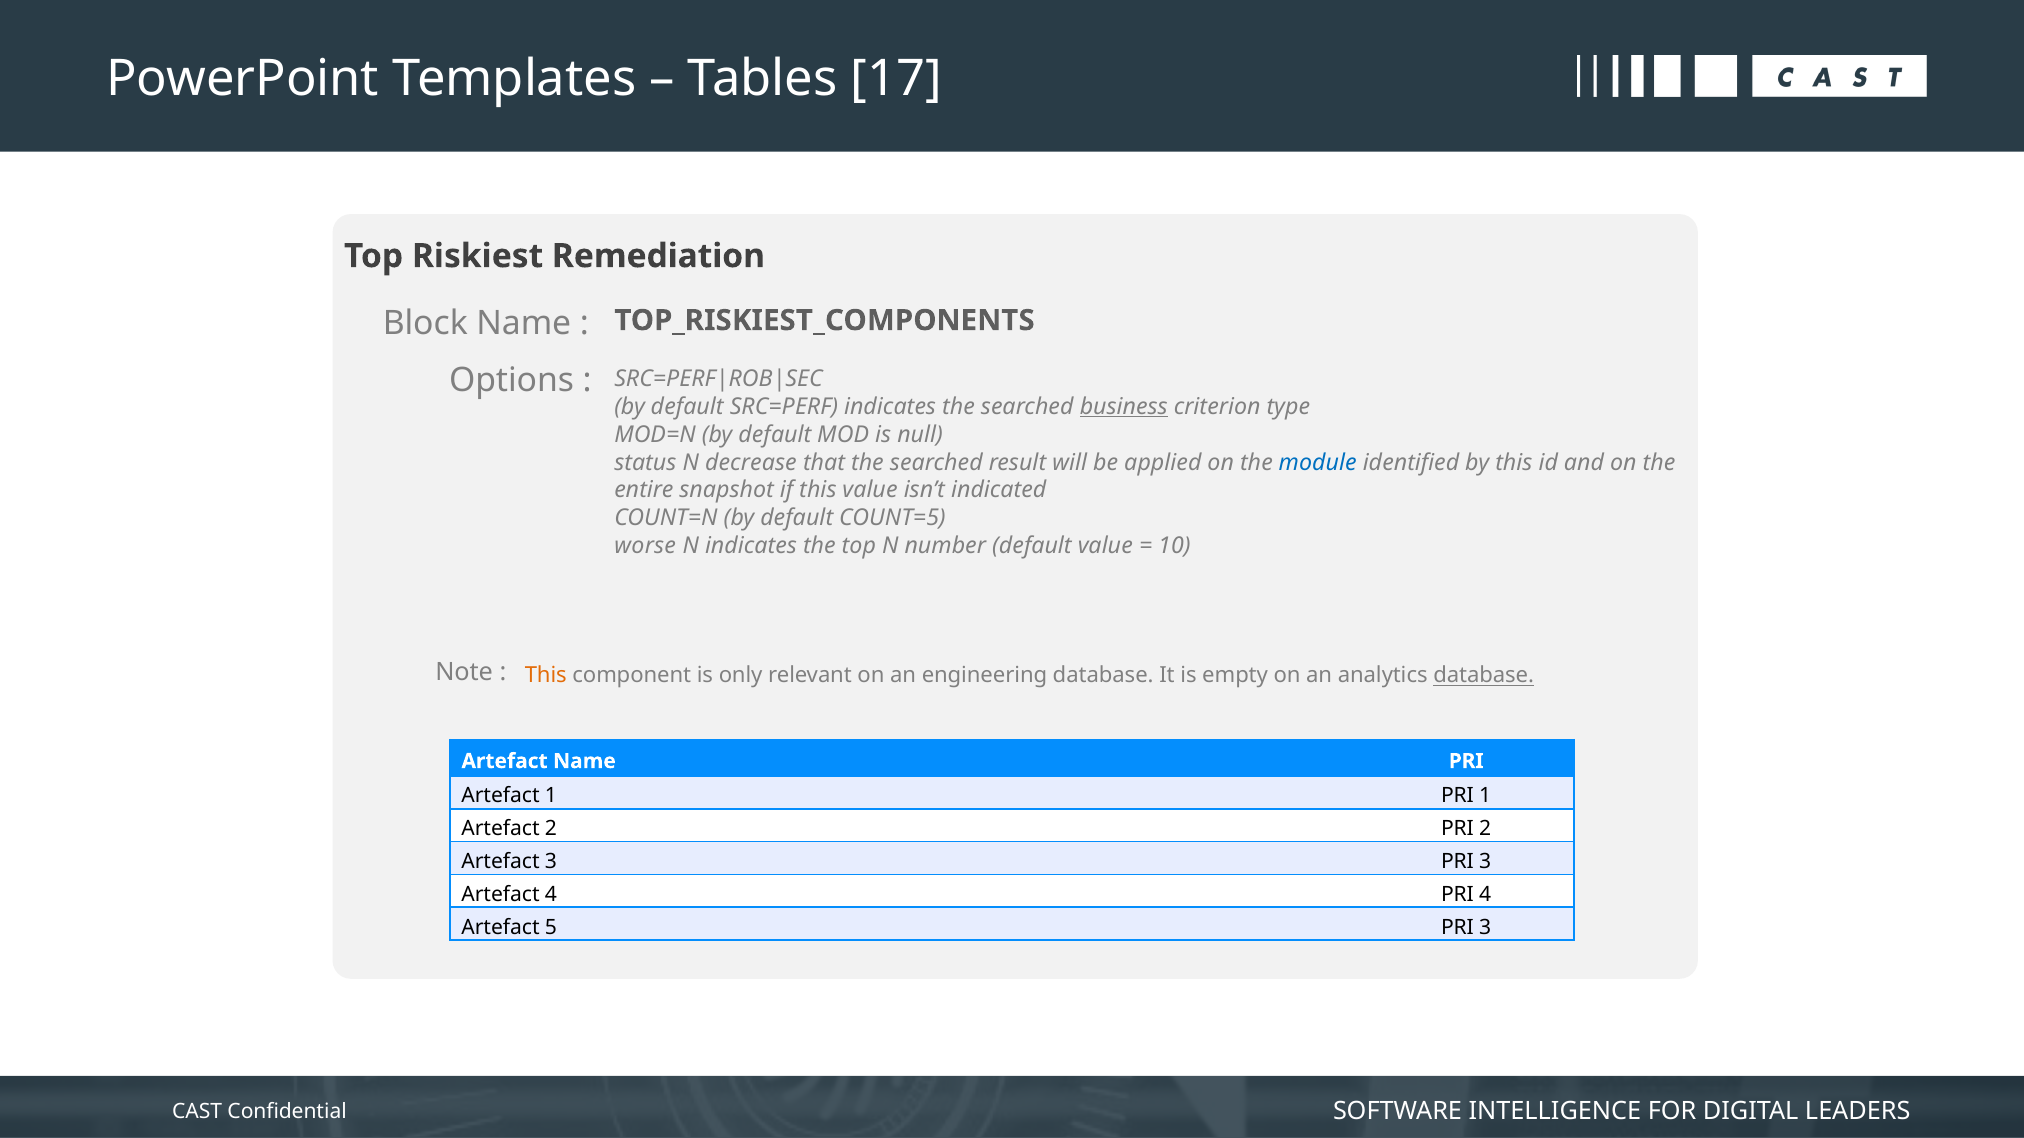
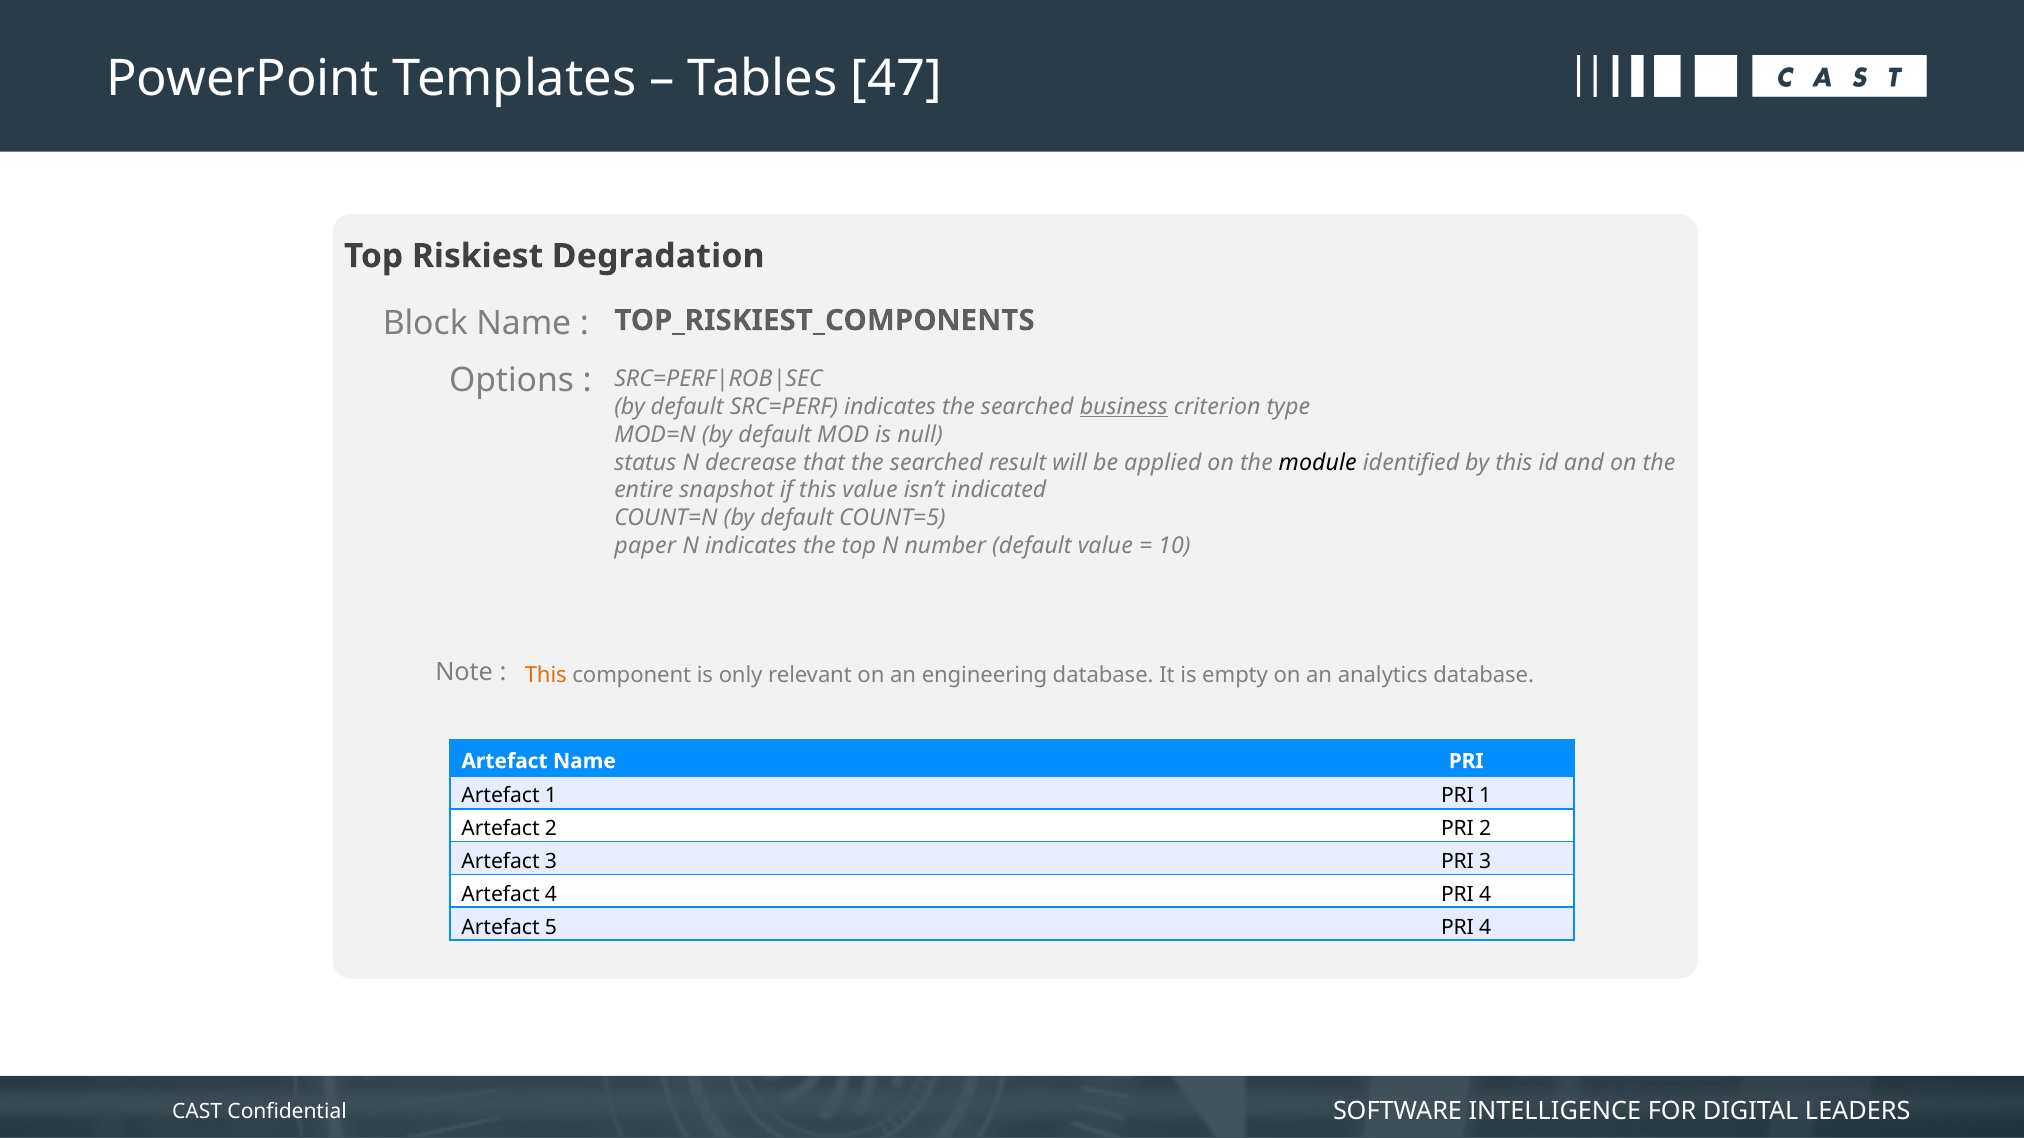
17: 17 -> 47 (896, 79)
Remediation: Remediation -> Degradation (658, 256)
module colour: blue -> black (1318, 463)
worse: worse -> paper (645, 546)
database underline: present -> none (1484, 676)
5 PRI 3: 3 -> 4 (1485, 928)
